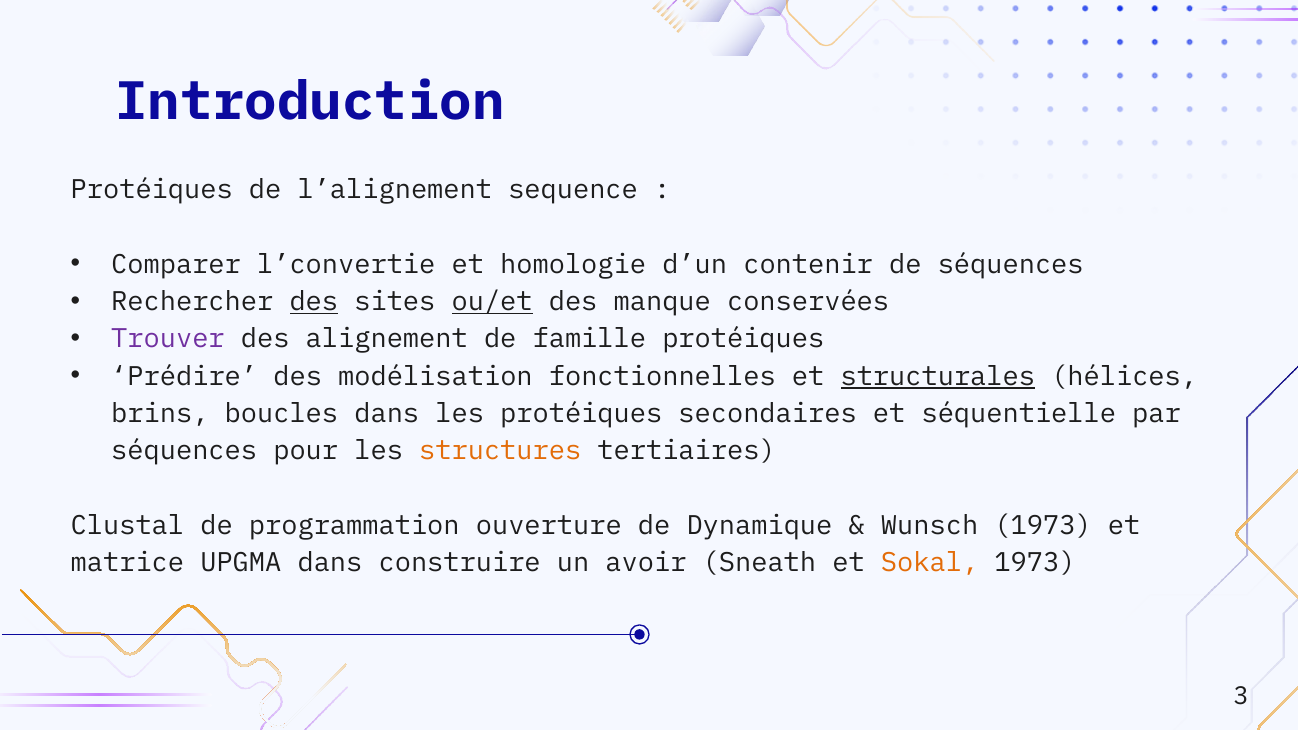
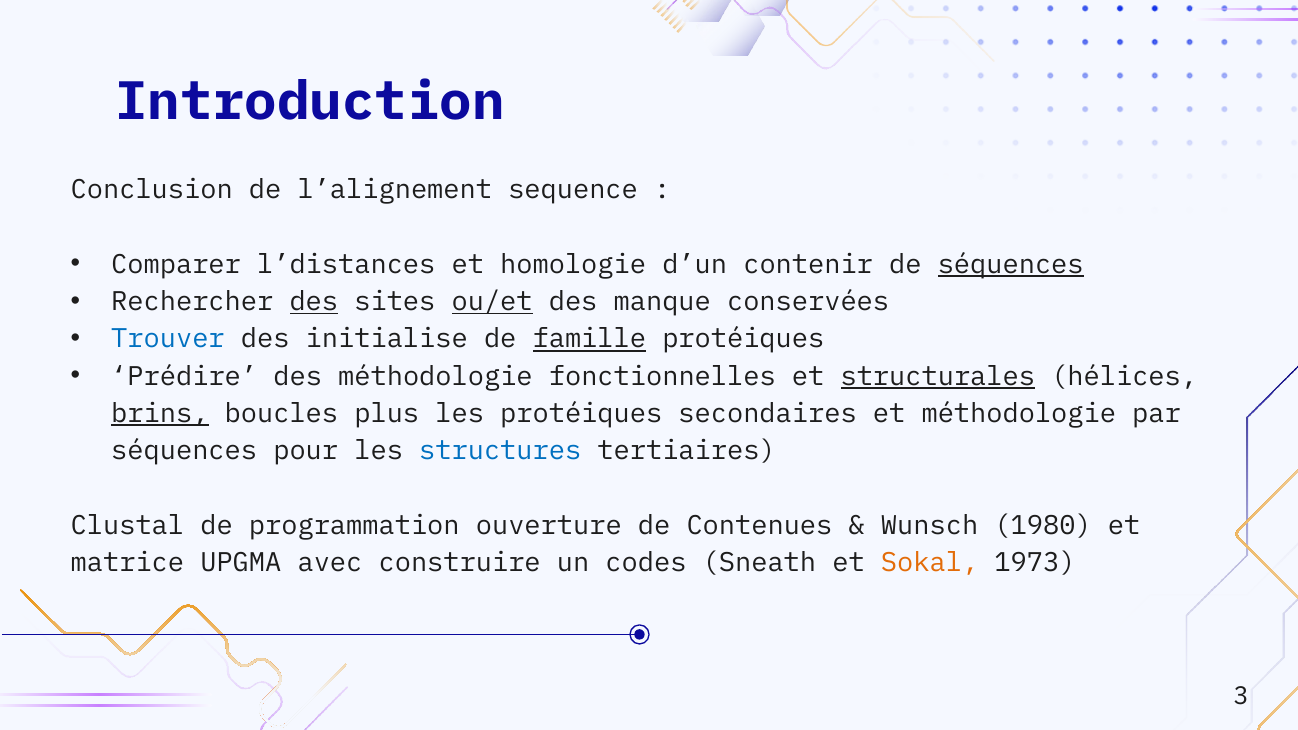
Protéiques: Protéiques -> Conclusion (152, 190)
l’convertie: l’convertie -> l’distances (346, 265)
séquences underline: none -> present (1011, 265)
Trouver colour: purple -> blue (168, 339)
alignement: alignement -> initialise (387, 339)
famille underline: none -> present (589, 339)
des modélisation: modélisation -> méthodologie (435, 376)
brins underline: none -> present (160, 414)
boucles dans: dans -> plus (387, 414)
et séquentielle: séquentielle -> méthodologie (1019, 414)
structures colour: orange -> blue (500, 451)
Dynamique: Dynamique -> Contenues (759, 526)
Wunsch 1973: 1973 -> 1980 (1043, 526)
UPGMA dans: dans -> avec (330, 563)
avoir: avoir -> codes (646, 563)
